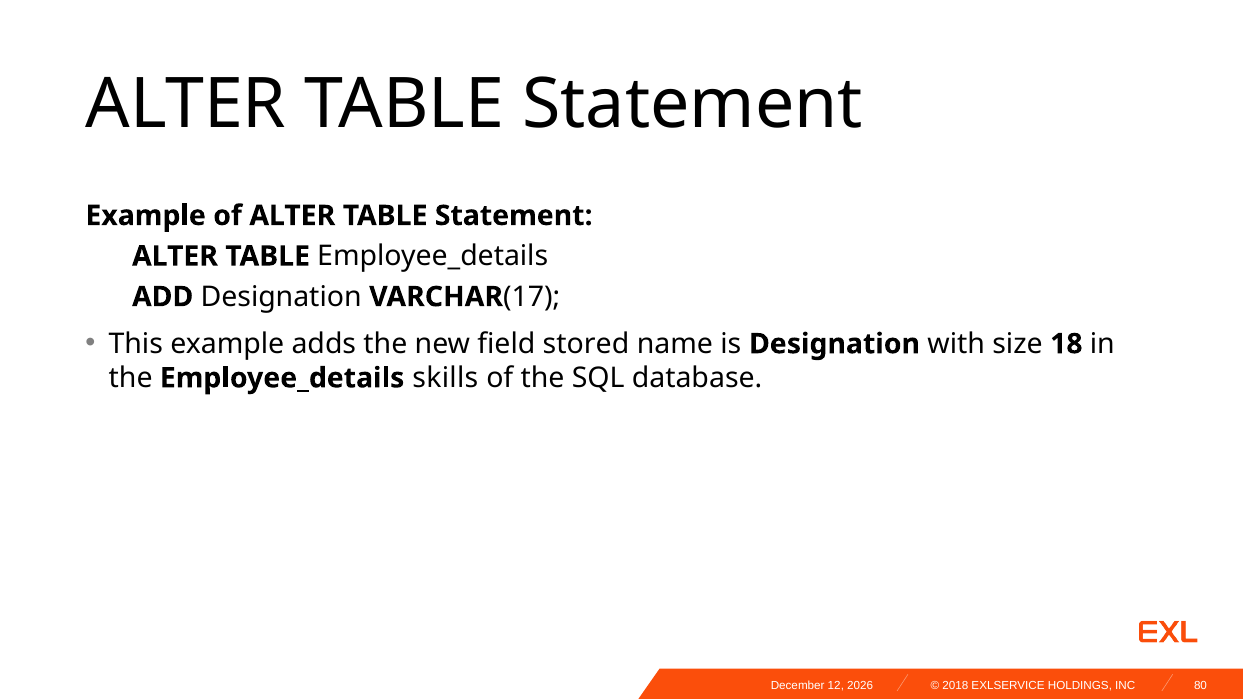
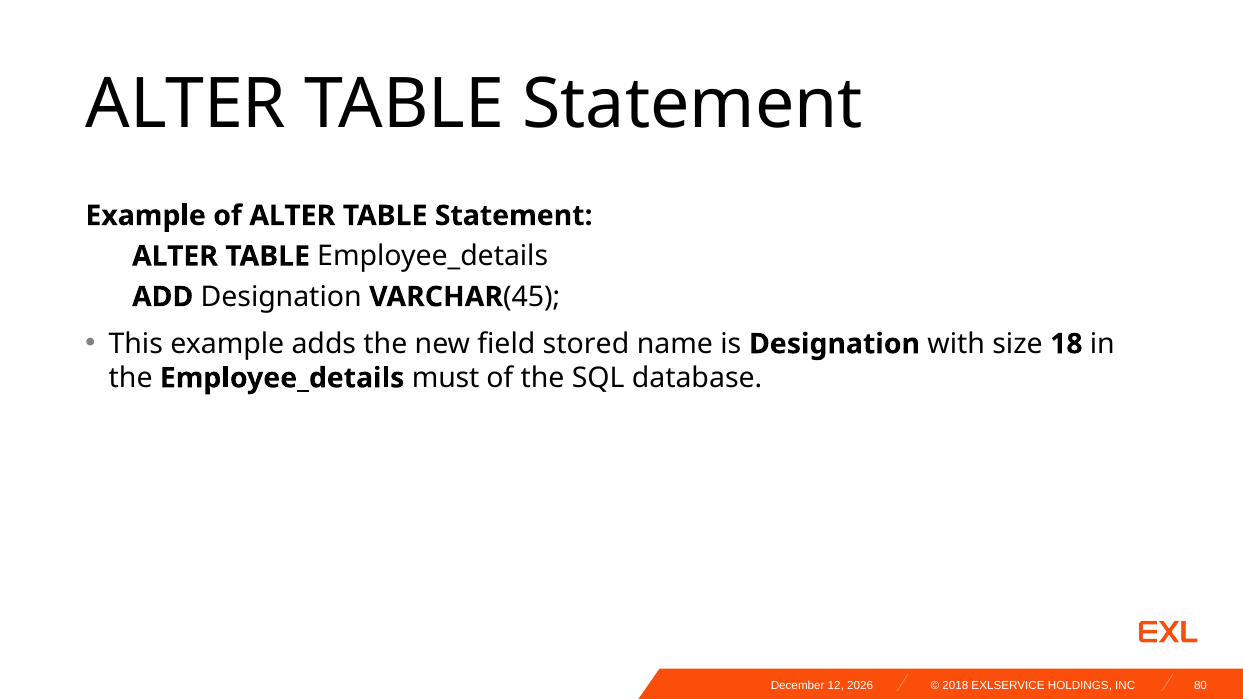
17: 17 -> 45 (532, 297)
skills: skills -> must (446, 378)
